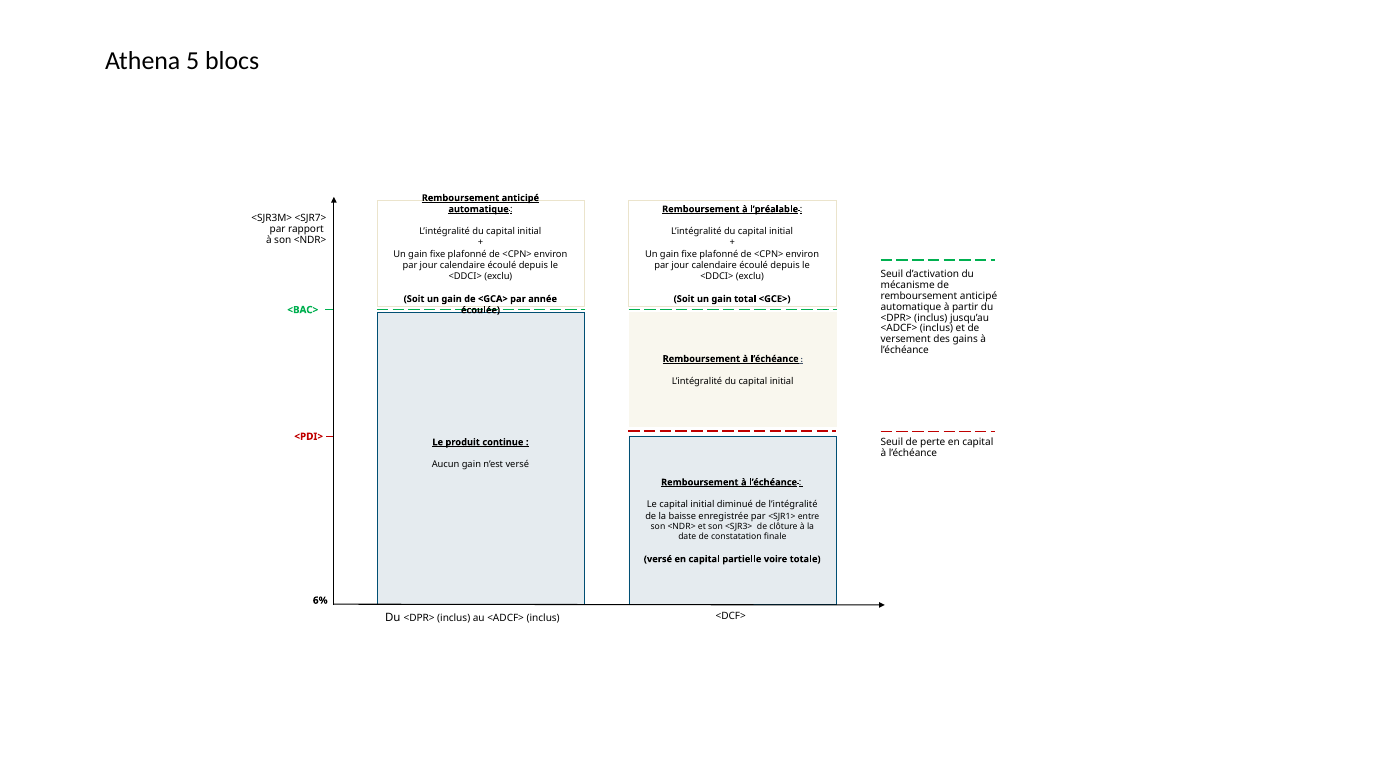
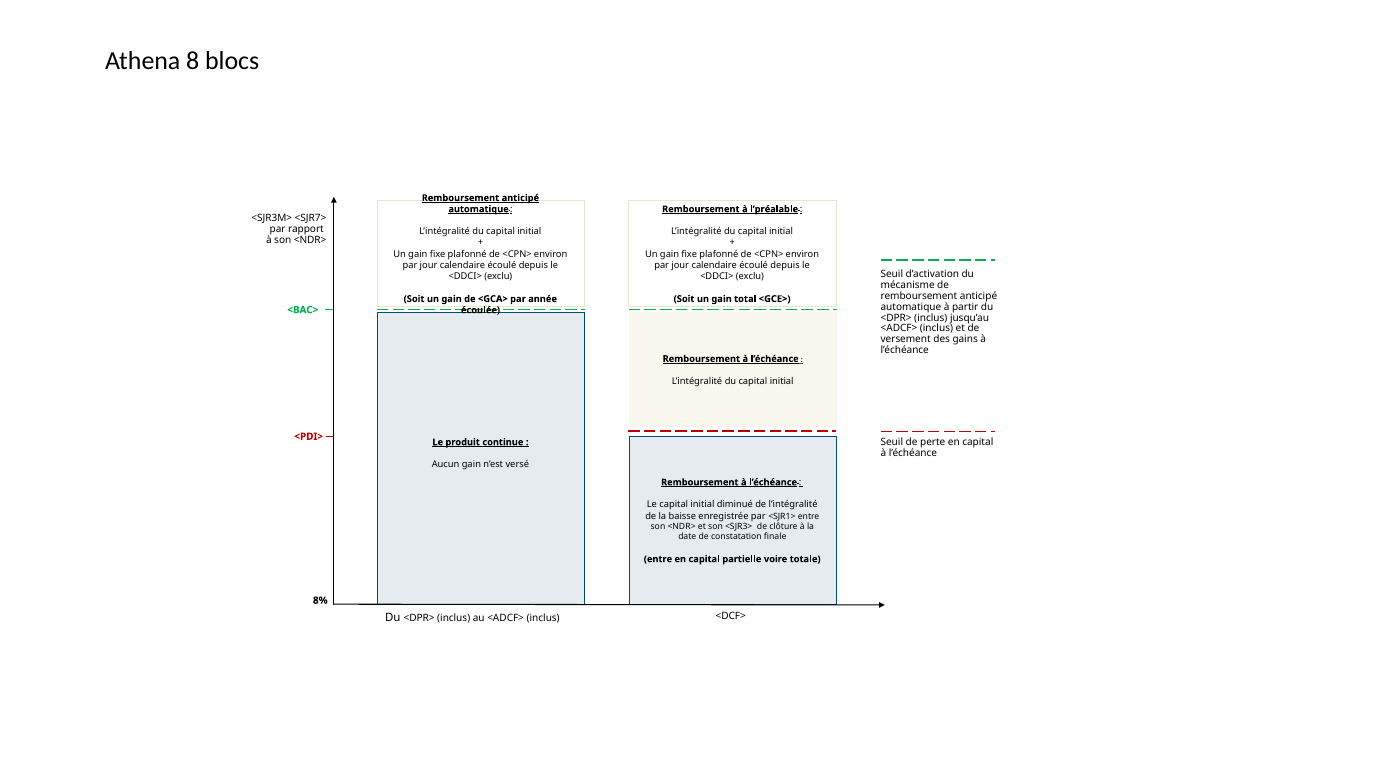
5: 5 -> 8 (193, 61)
versé: versé -> entre (658, 559)
6%: 6% -> 8% (320, 600)
